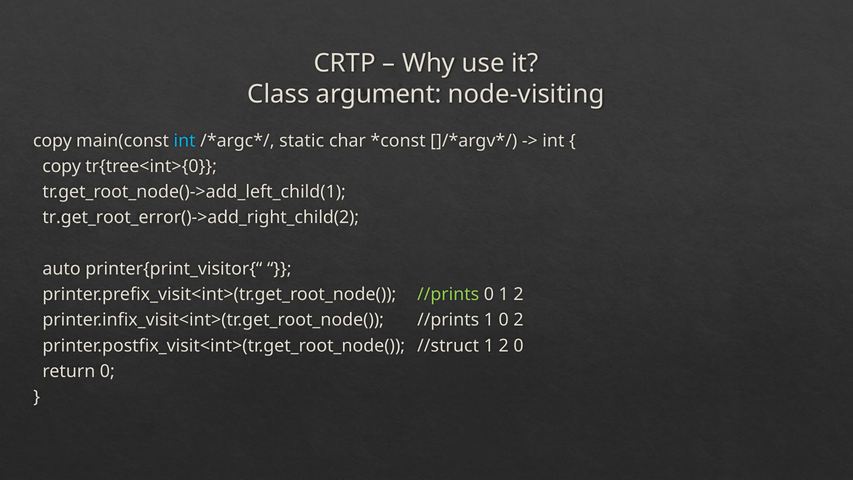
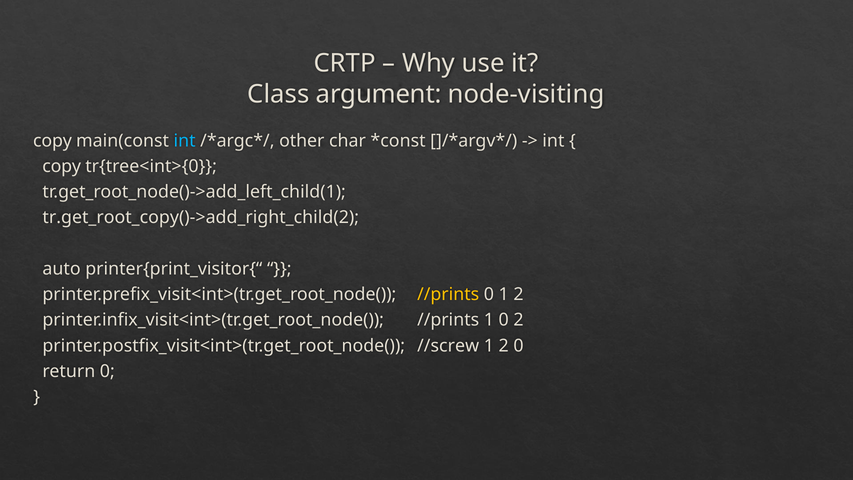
static: static -> other (302, 141)
tr.get_root_error()->add_right_child(2: tr.get_root_error()->add_right_child(2 -> tr.get_root_copy()->add_right_child(2 (201, 217)
//prints colour: light green -> yellow (448, 294)
//struct: //struct -> //screw (448, 346)
